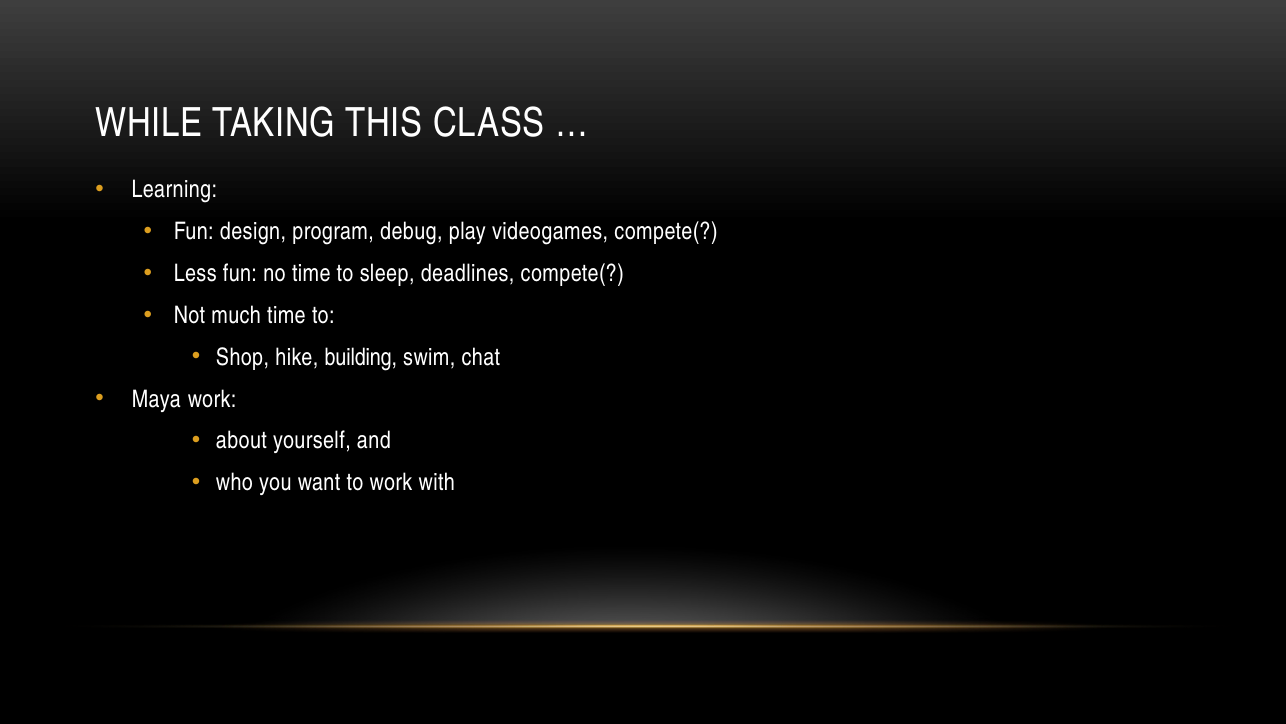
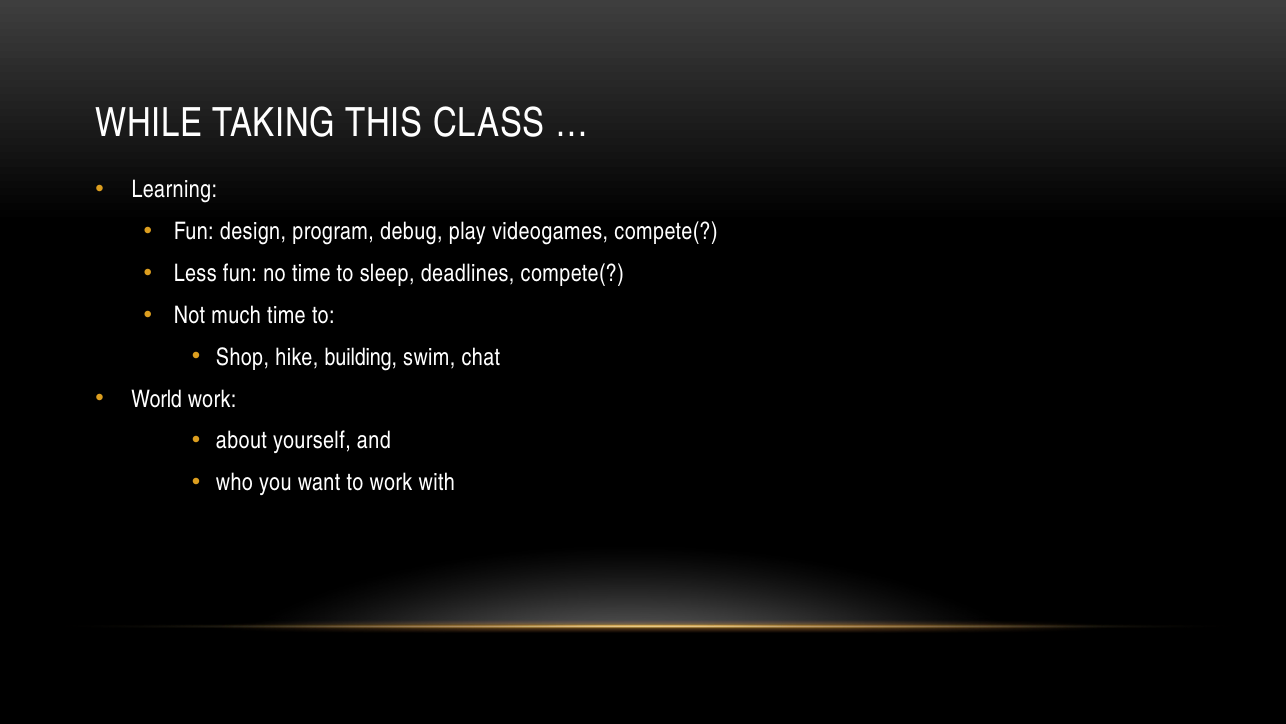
Maya: Maya -> World (157, 399)
